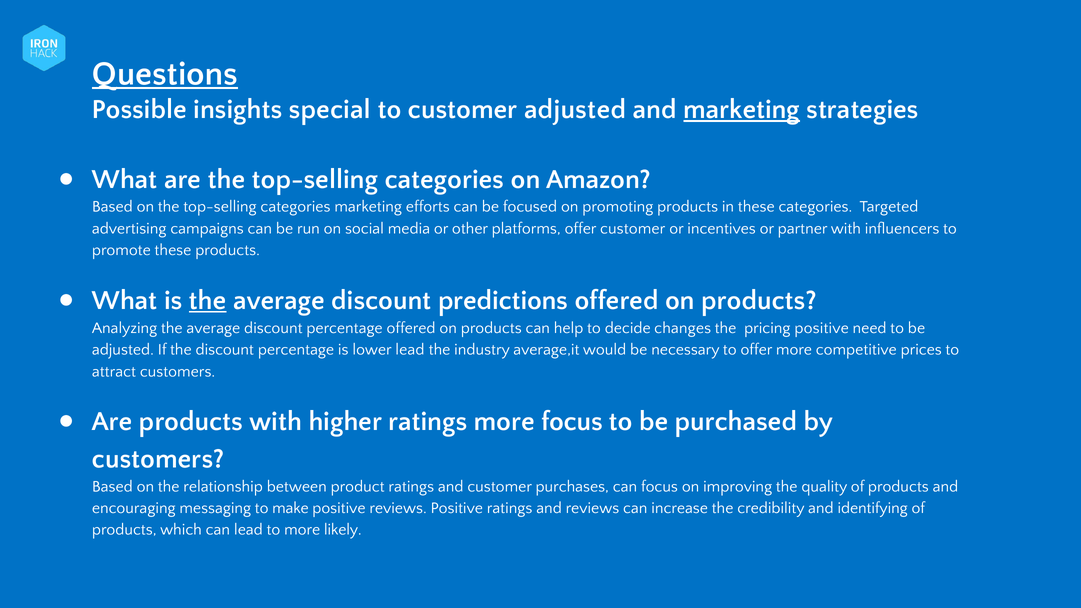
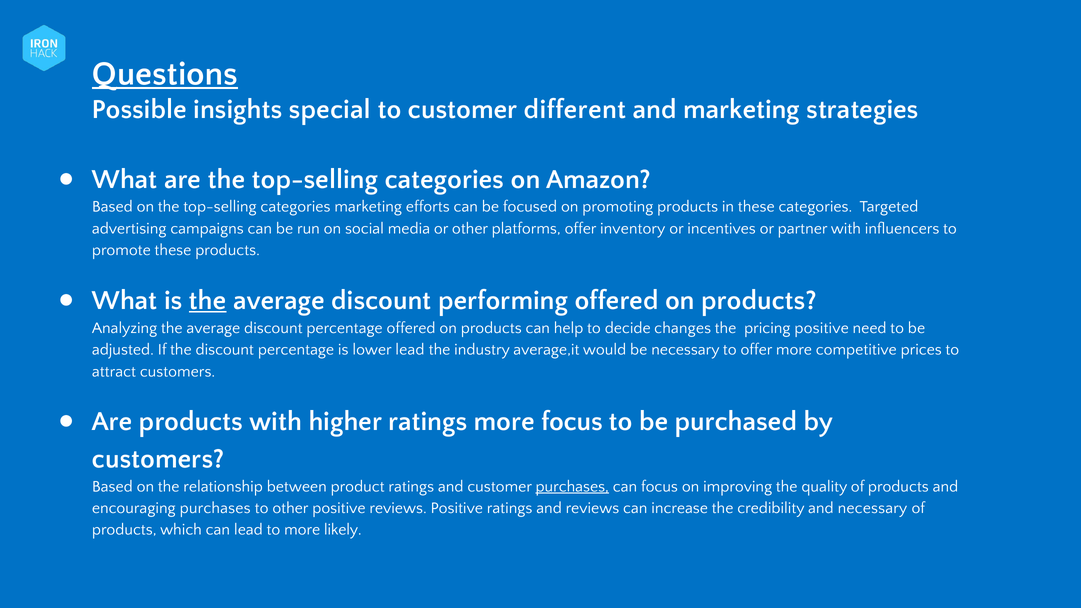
customer adjusted: adjusted -> different (575, 109)
marketing underline: present -> none (742, 109)
offer customer: customer -> inventory (633, 229)
predictions: predictions -> performing (503, 300)
purchases underline: none -> present (572, 486)
encouraging messaging: messaging -> purchases (215, 508)
to make: make -> other (290, 508)
and identifying: identifying -> necessary (872, 508)
